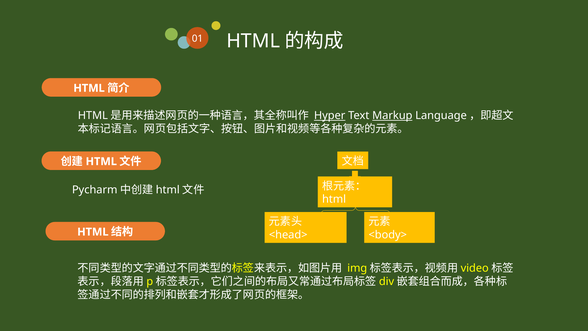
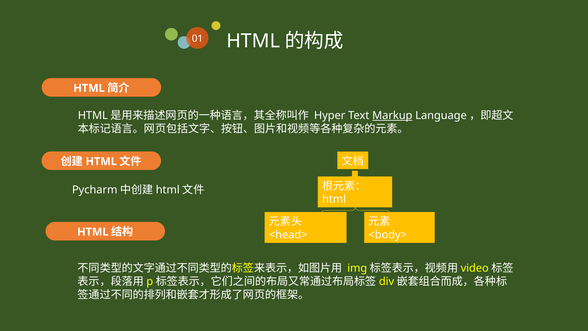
Hyper underline: present -> none (330, 115)
